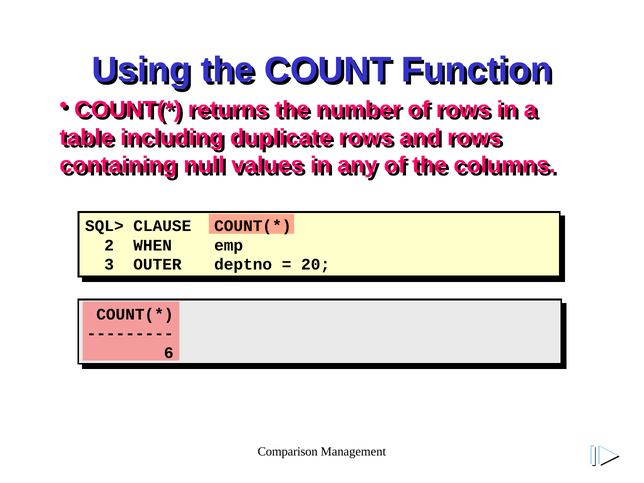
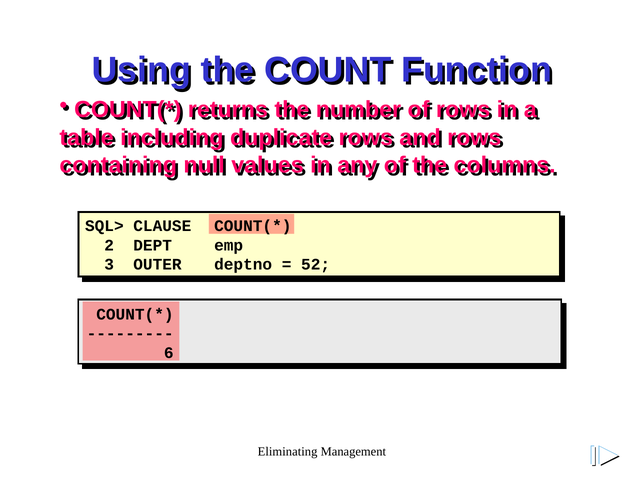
WHEN: WHEN -> DEPT (153, 245)
20: 20 -> 52 (316, 265)
Comparison: Comparison -> Eliminating (288, 452)
